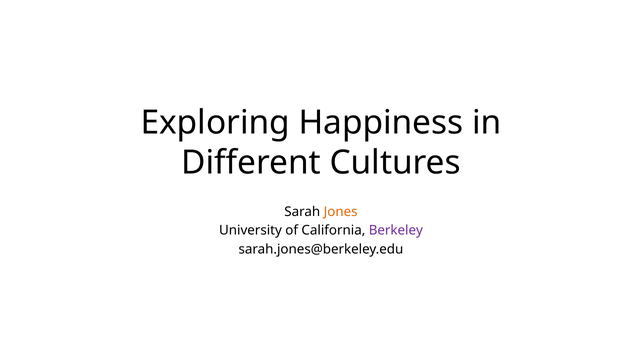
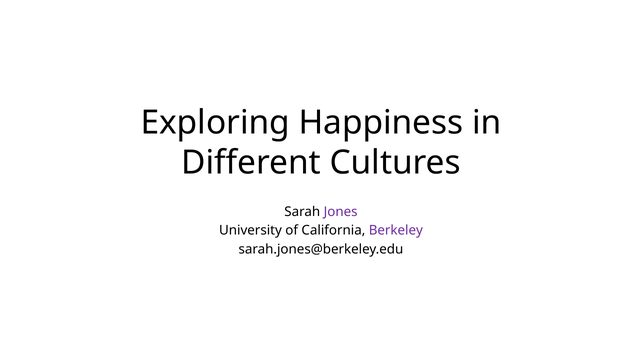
Jones colour: orange -> purple (341, 212)
